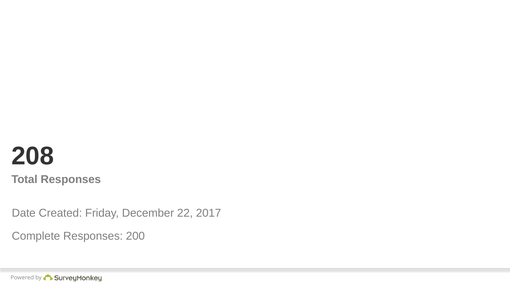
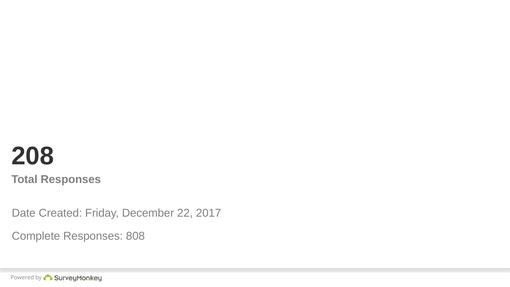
200: 200 -> 808 (135, 236)
